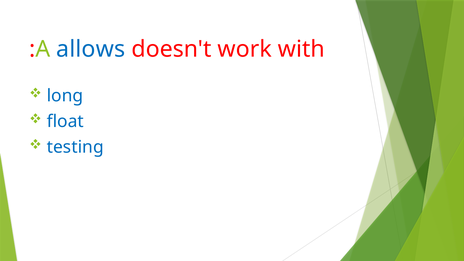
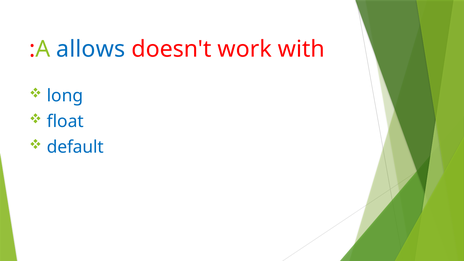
testing: testing -> default (75, 147)
